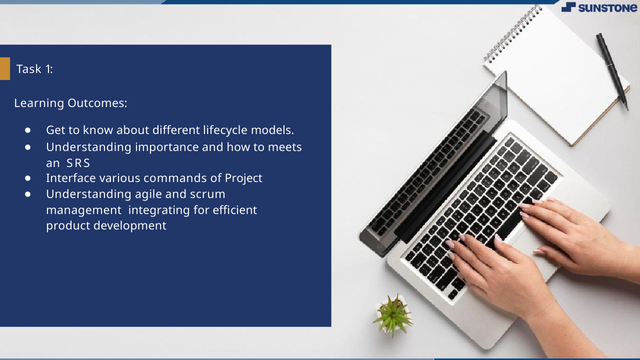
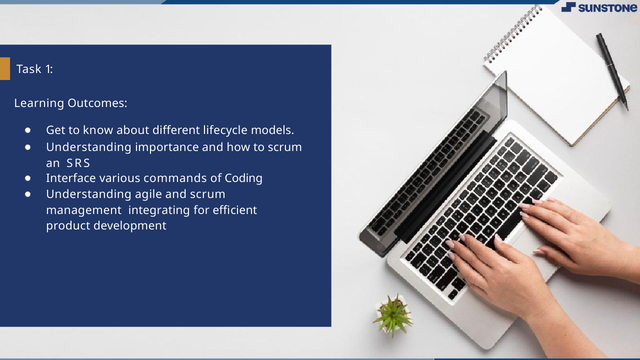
to meets: meets -> scrum (285, 147)
Project: Project -> Coding (244, 178)
